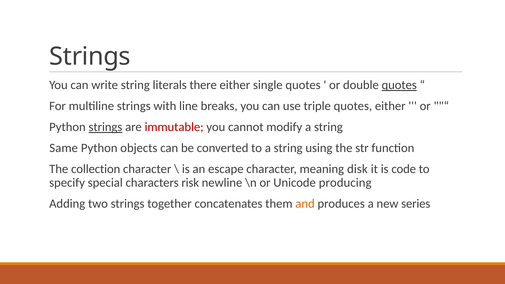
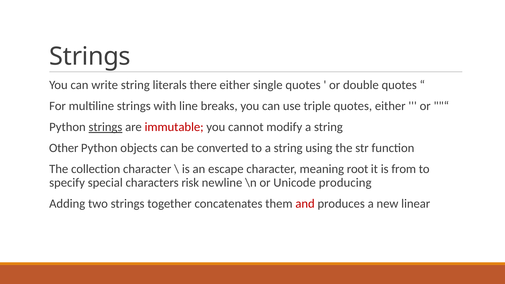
quotes underline: present -> none (399, 85)
Same: Same -> Other (64, 148)
disk: disk -> root (358, 169)
code: code -> from (404, 169)
and colour: orange -> red (305, 204)
series: series -> linear (416, 204)
